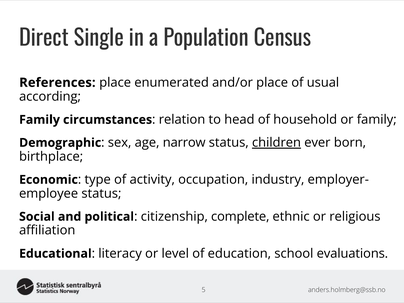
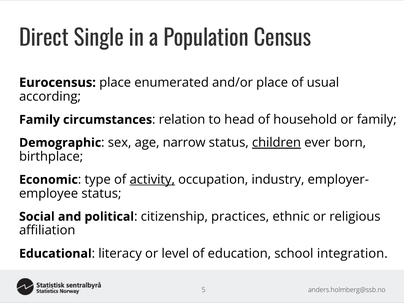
References: References -> Eurocensus (58, 83)
activity underline: none -> present (152, 180)
complete: complete -> practices (240, 216)
evaluations: evaluations -> integration (352, 253)
